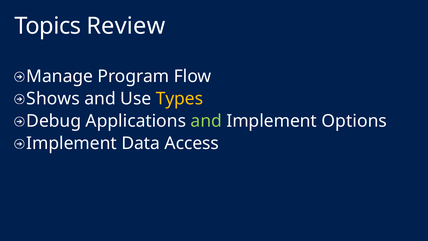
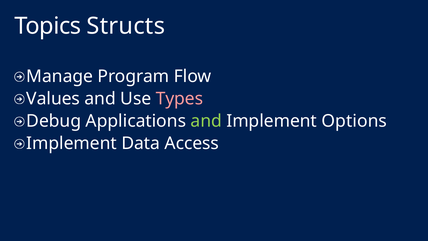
Review: Review -> Structs (126, 26)
Shows: Shows -> Values (53, 99)
Types colour: yellow -> pink (179, 99)
